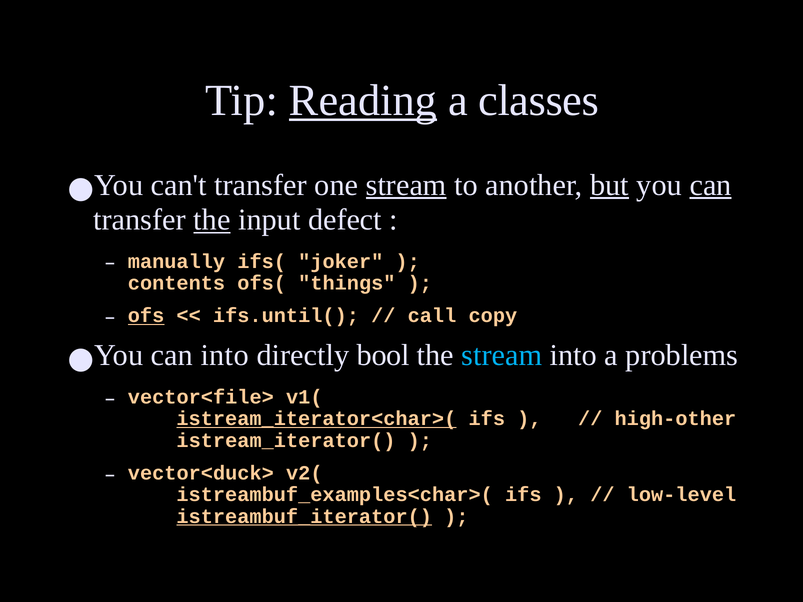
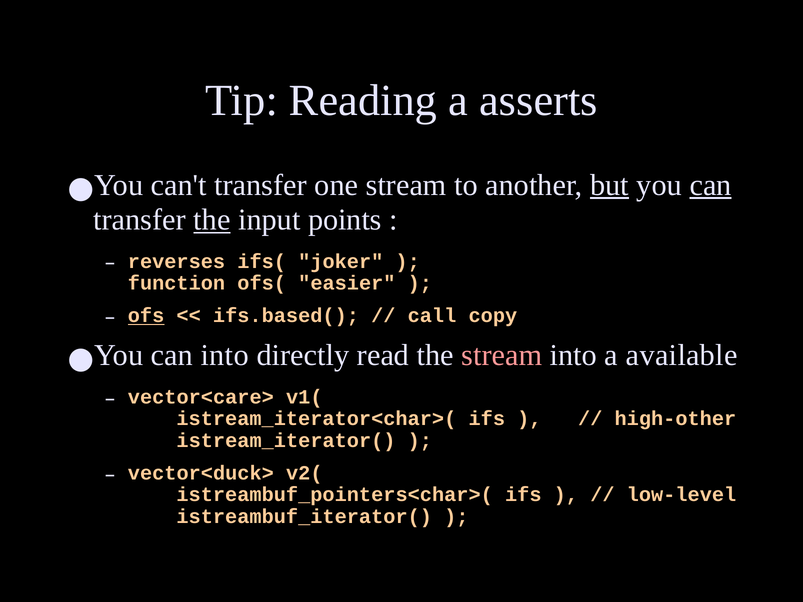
Reading underline: present -> none (363, 101)
classes: classes -> asserts (538, 101)
stream underline: present -> none (406, 185)
defect: defect -> points (345, 220)
manually: manually -> reverses (176, 261)
contents: contents -> function (176, 283)
things: things -> easier (347, 283)
ifs.until(: ifs.until( -> ifs.based( (286, 316)
bool: bool -> read (383, 356)
stream colour: light blue -> pink (502, 356)
problems: problems -> available (682, 356)
vector<file>: vector<file> -> vector<care> (201, 397)
istream_iterator<char>( underline: present -> none (316, 419)
istreambuf_examples<char>(: istreambuf_examples<char>( -> istreambuf_pointers<char>( (335, 495)
istreambuf_iterator( underline: present -> none (304, 517)
